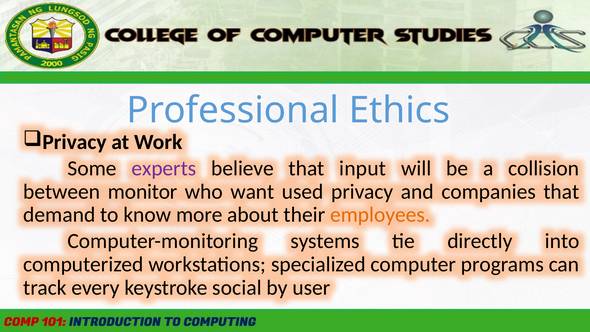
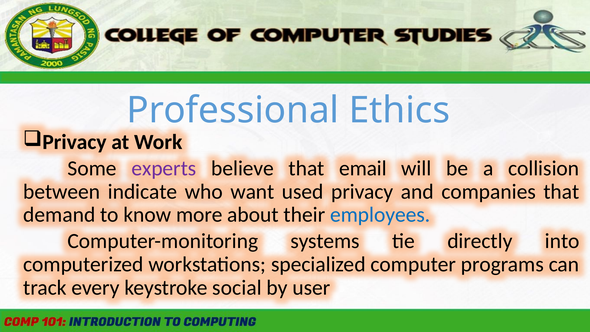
input: input -> email (363, 168)
monitor: monitor -> indicate (143, 192)
employees colour: orange -> blue (380, 215)
